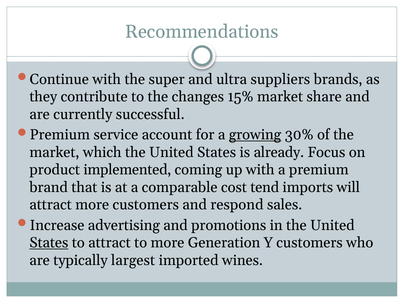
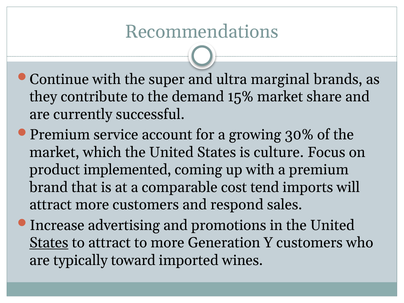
suppliers: suppliers -> marginal (280, 79)
changes: changes -> demand (198, 97)
growing underline: present -> none (255, 135)
already: already -> culture (279, 152)
largest: largest -> toward (133, 260)
